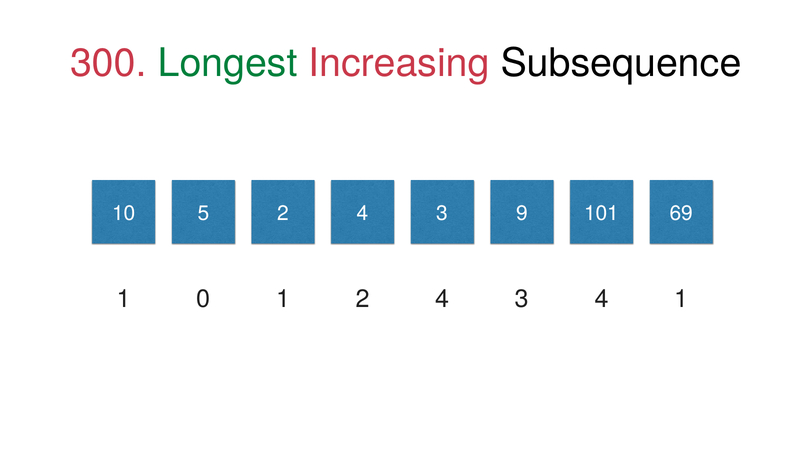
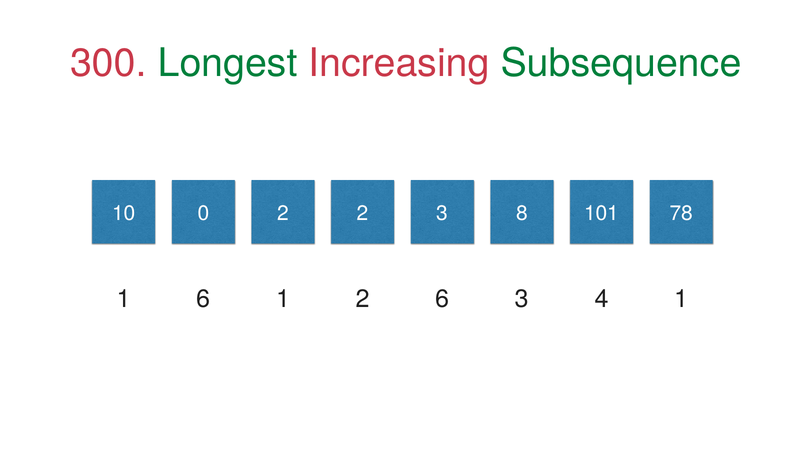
Subsequence colour: black -> green (621, 63)
5: 5 -> 0 (203, 213)
4: 4 -> 2 (363, 213)
9: 9 -> 8 (522, 213)
69: 69 -> 78 (681, 213)
1 0: 0 -> 6 (203, 299)
1 2 4: 4 -> 6 (442, 299)
